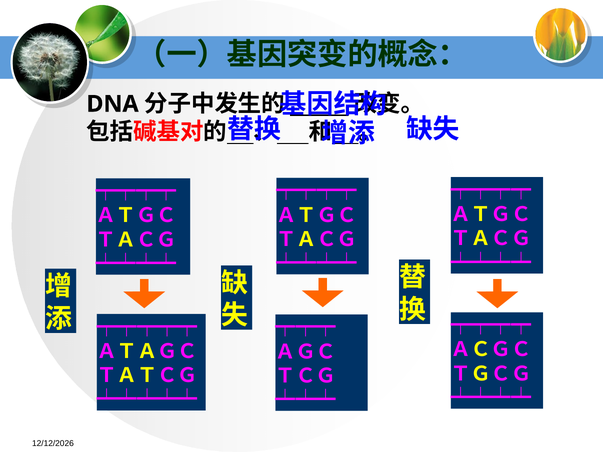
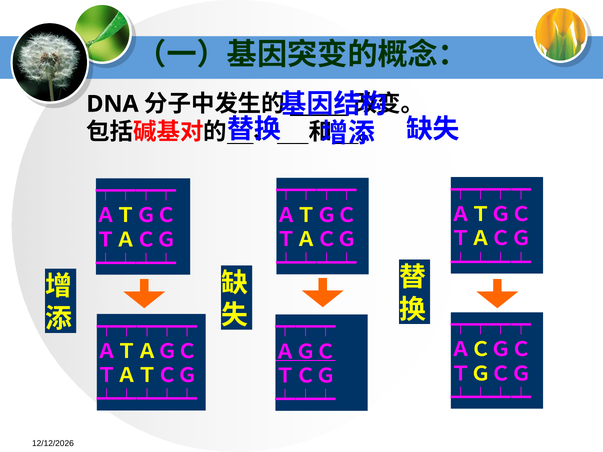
ＡＧＣ underline: none -> present (306, 352)
